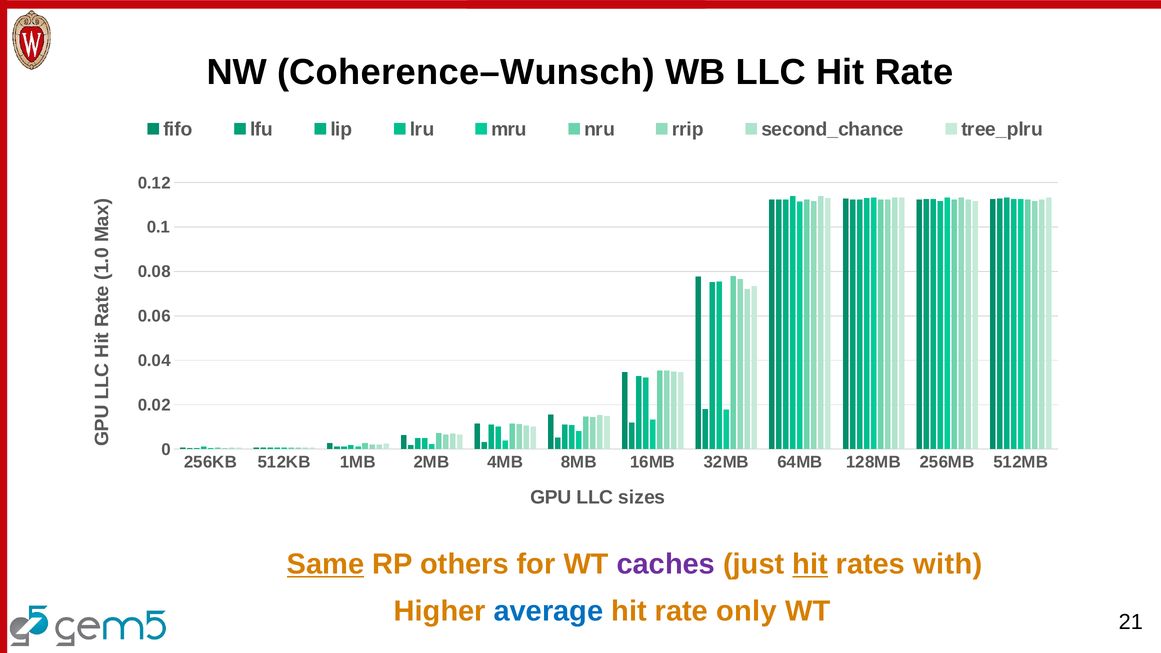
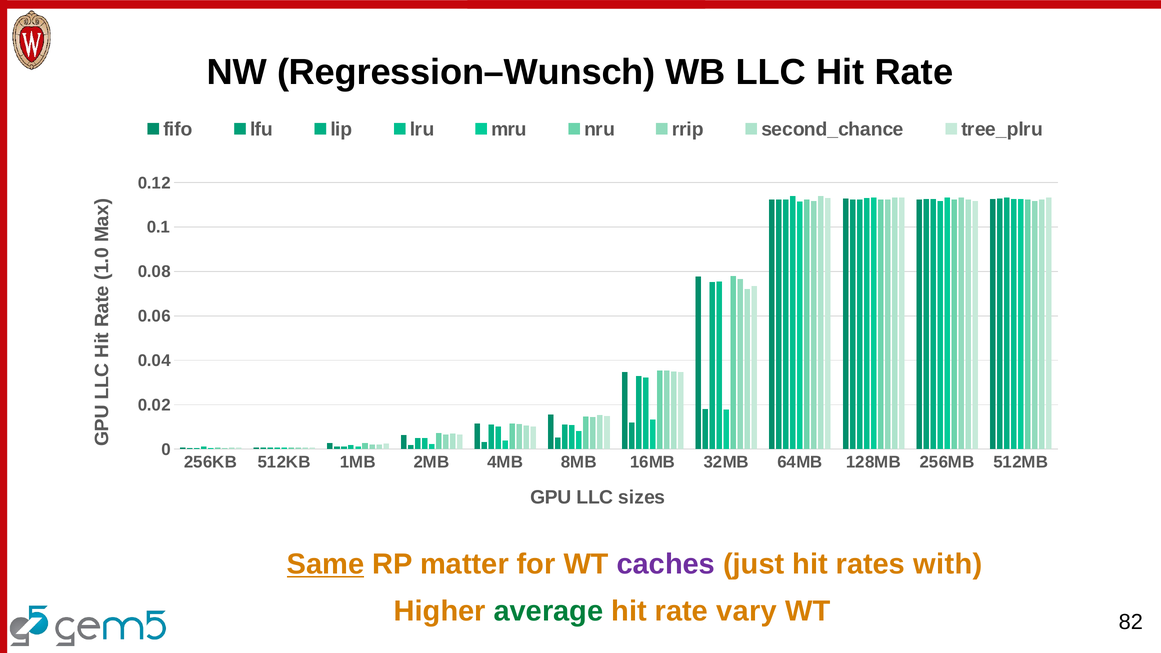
Coherence–Wunsch: Coherence–Wunsch -> Regression–Wunsch (466, 72)
others: others -> matter (465, 564)
hit underline: present -> none (810, 564)
average colour: blue -> green (548, 611)
only: only -> vary (747, 611)
21: 21 -> 82 (1131, 622)
